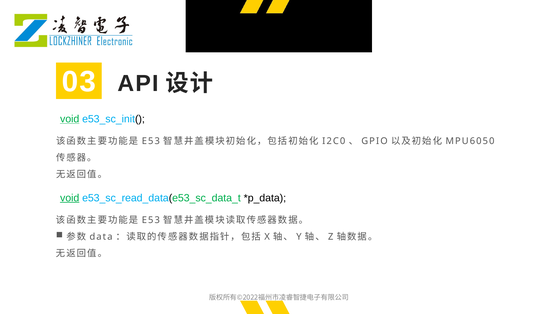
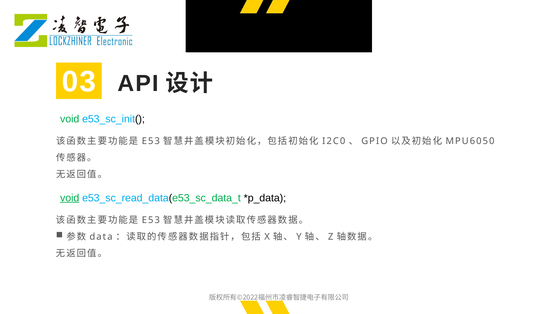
void underline: present -> none (70, 119)
